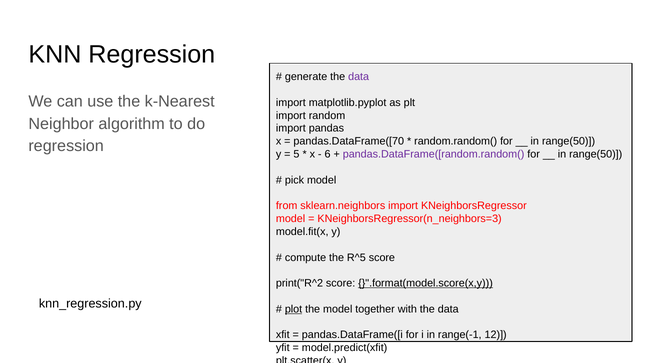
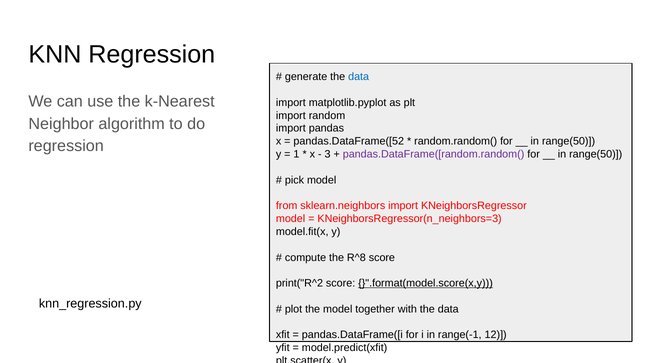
data colour: purple -> blue (359, 77)
pandas.DataFrame([70: pandas.DataFrame([70 -> pandas.DataFrame([52 (349, 141)
5: 5 -> 1 (296, 154)
6: 6 -> 3 (327, 154)
R^5: R^5 -> R^8 (356, 258)
plot underline: present -> none (294, 309)
